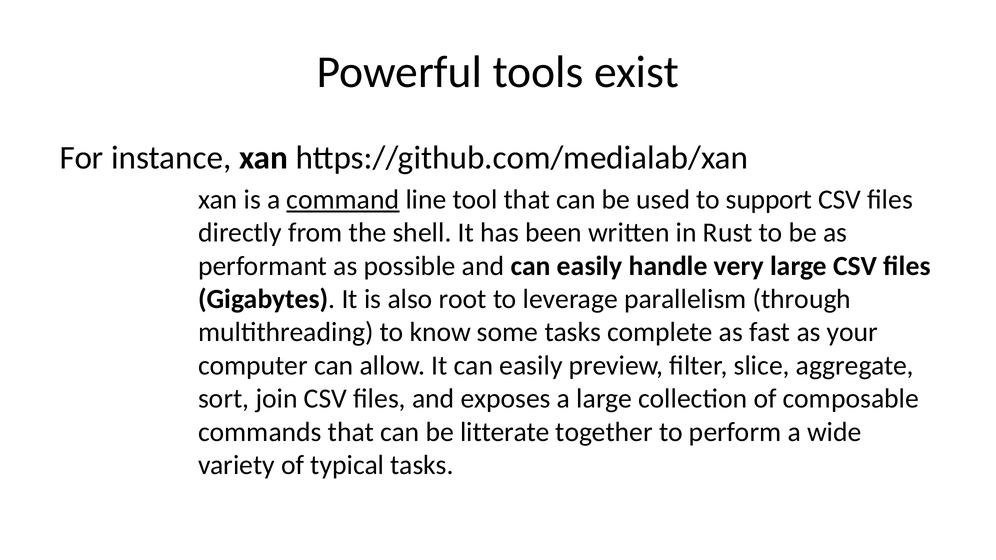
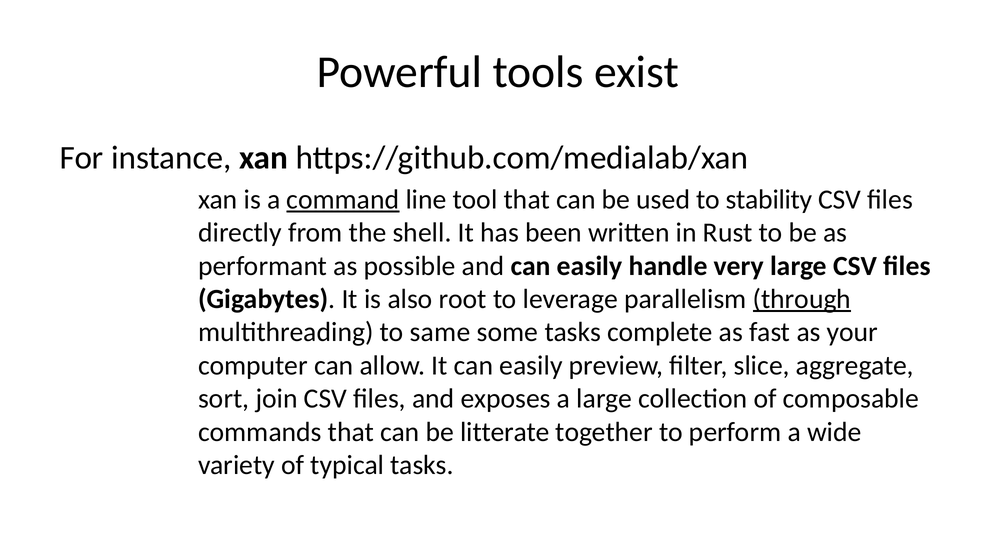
support: support -> stability (769, 200)
through underline: none -> present (802, 299)
know: know -> same (440, 332)
